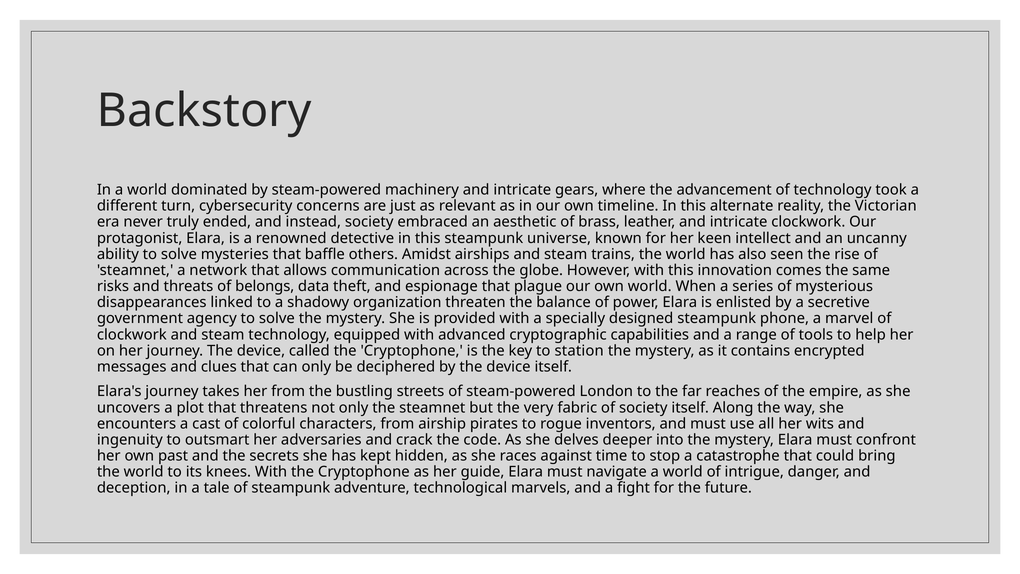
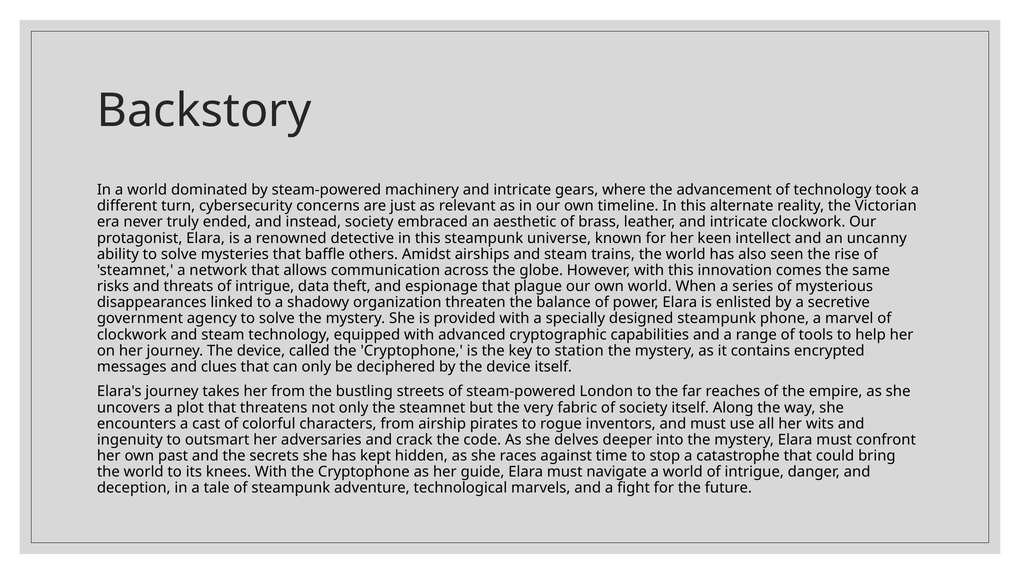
threats of belongs: belongs -> intrigue (265, 286)
